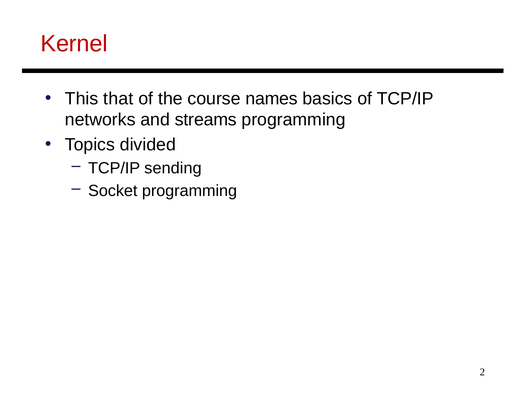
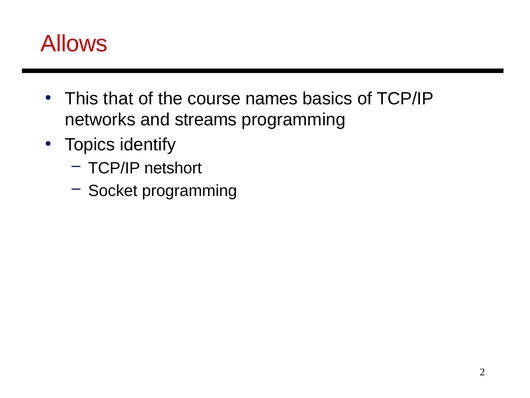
Kernel: Kernel -> Allows (74, 44)
divided: divided -> identify (148, 144)
sending: sending -> netshort (173, 168)
